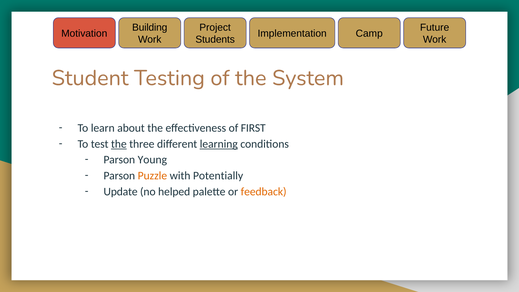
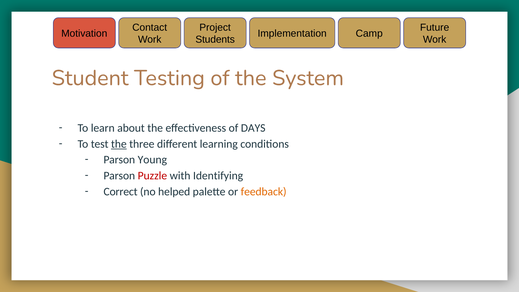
Building: Building -> Contact (150, 27)
FIRST: FIRST -> DAYS (253, 128)
learning underline: present -> none (219, 144)
Puzzle colour: orange -> red (152, 176)
Potentially: Potentially -> Identifying (218, 176)
Update: Update -> Correct (121, 192)
